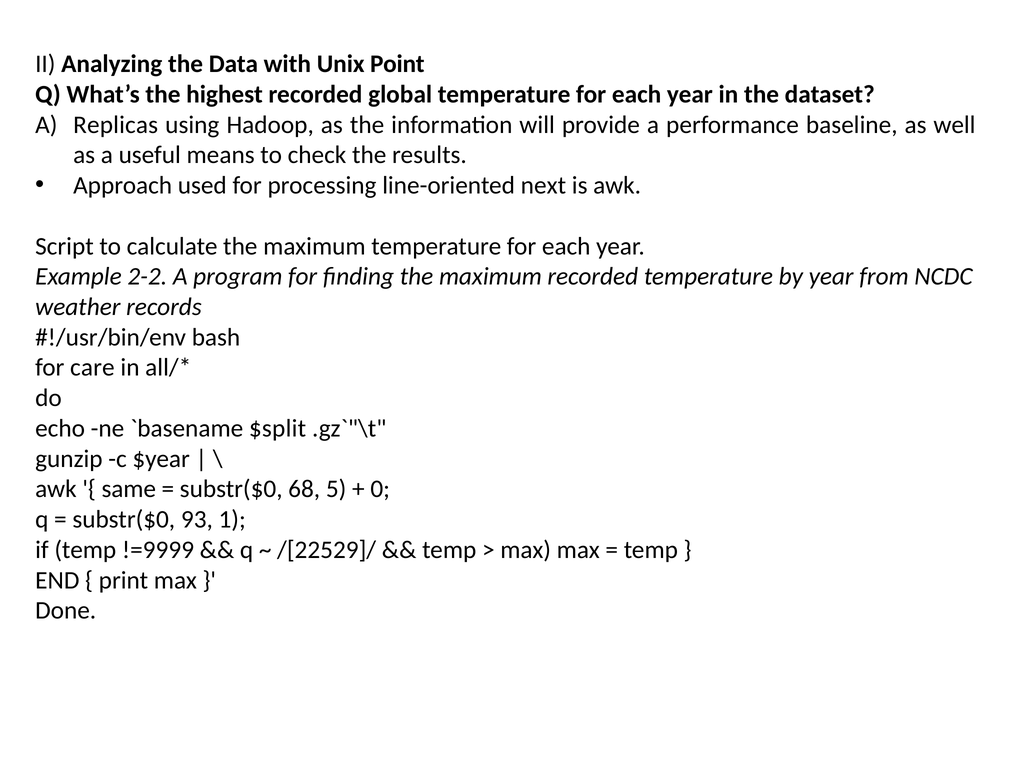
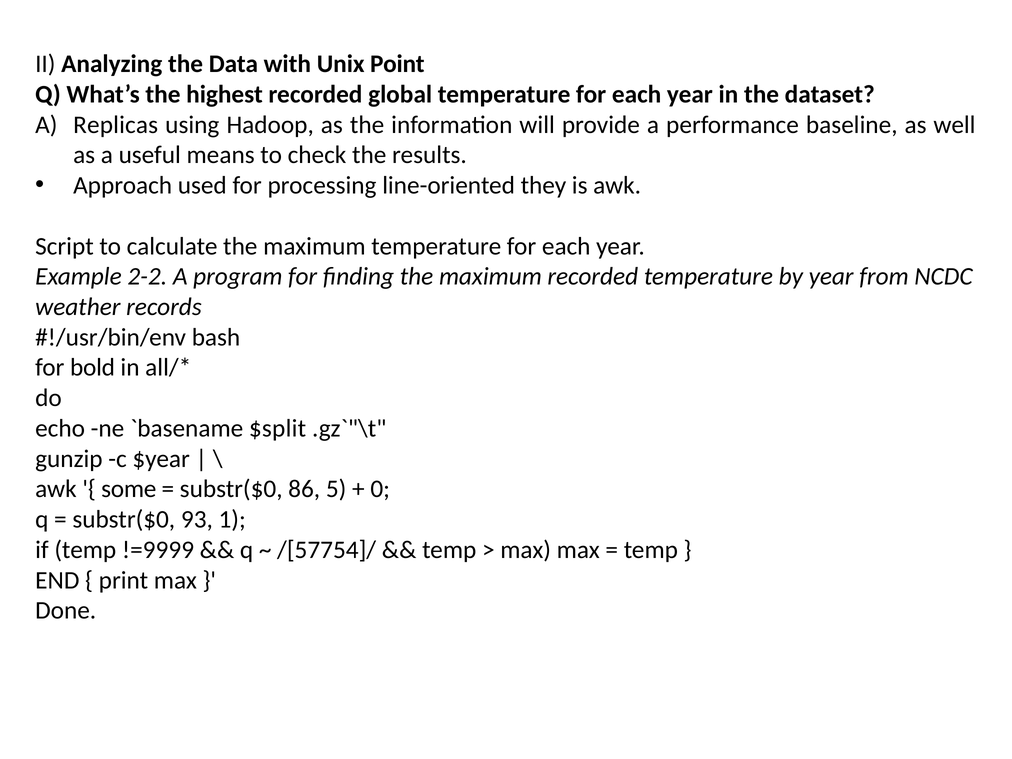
next: next -> they (543, 185)
care: care -> bold (93, 368)
same: same -> some (129, 489)
68: 68 -> 86 (304, 489)
/[22529]/: /[22529]/ -> /[57754]/ (327, 550)
